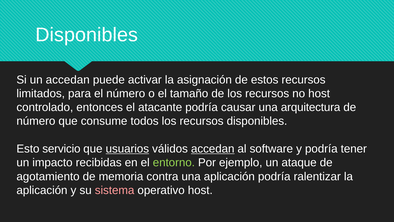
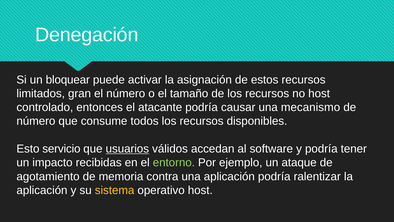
Disponibles: Disponibles -> Denegación (87, 35)
un accedan: accedan -> bloquear (68, 80)
para: para -> gran (80, 93)
arquitectura: arquitectura -> mecanismo (311, 107)
accedan underline: present -> none (213, 149)
sistema colour: pink -> yellow (115, 190)
